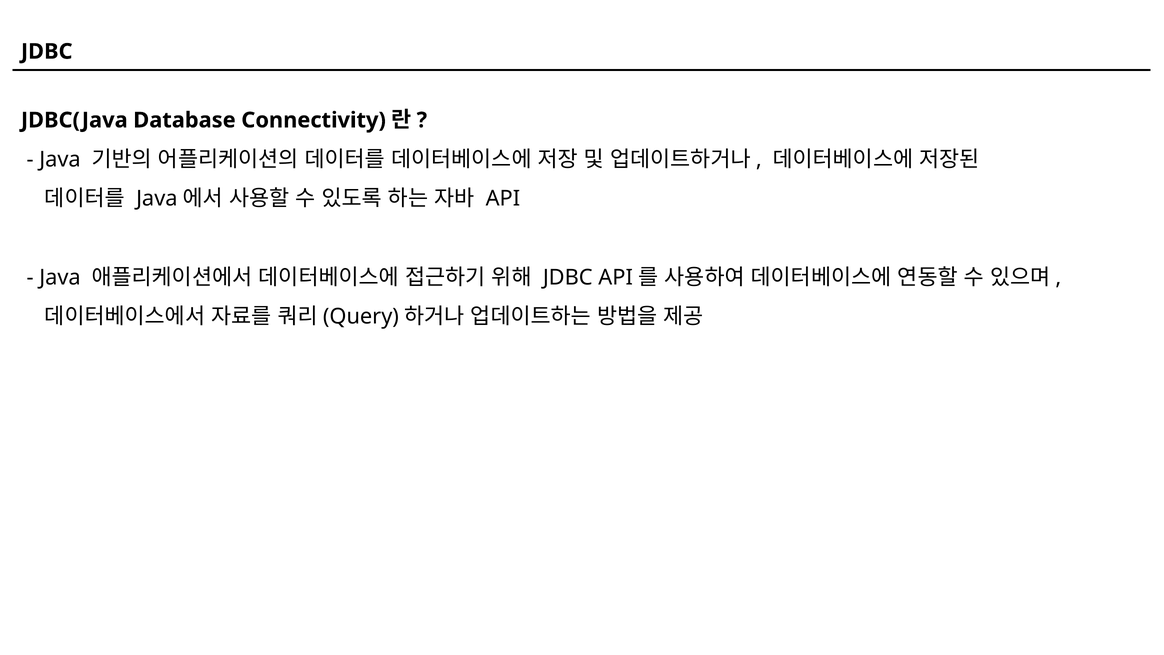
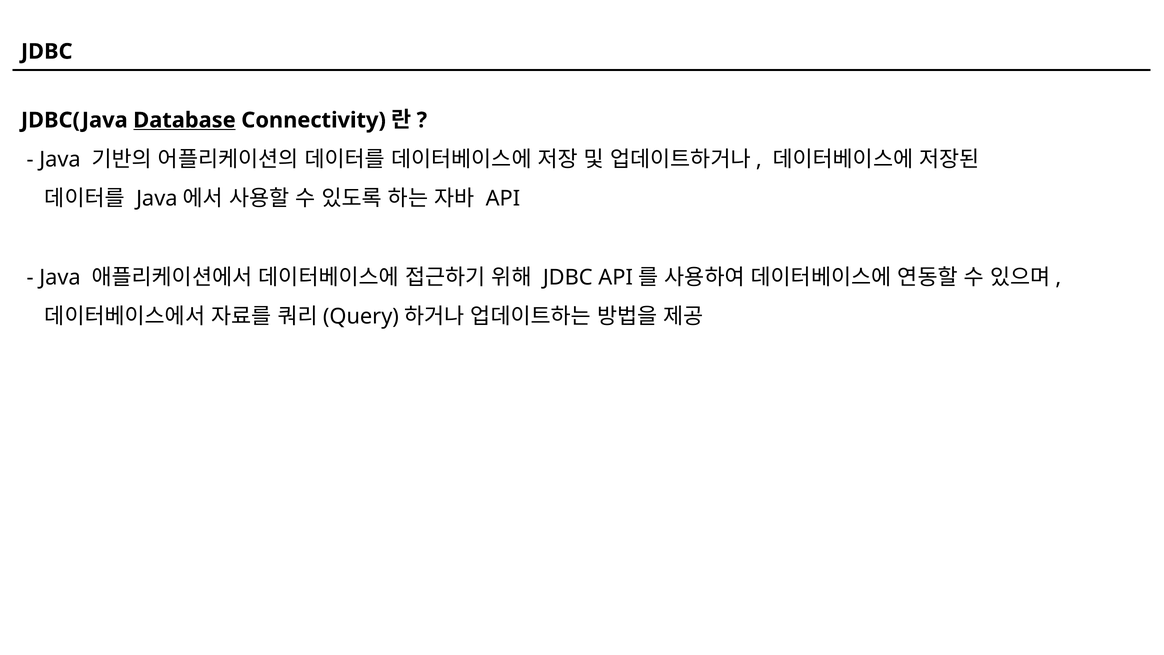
Database underline: none -> present (184, 120)
